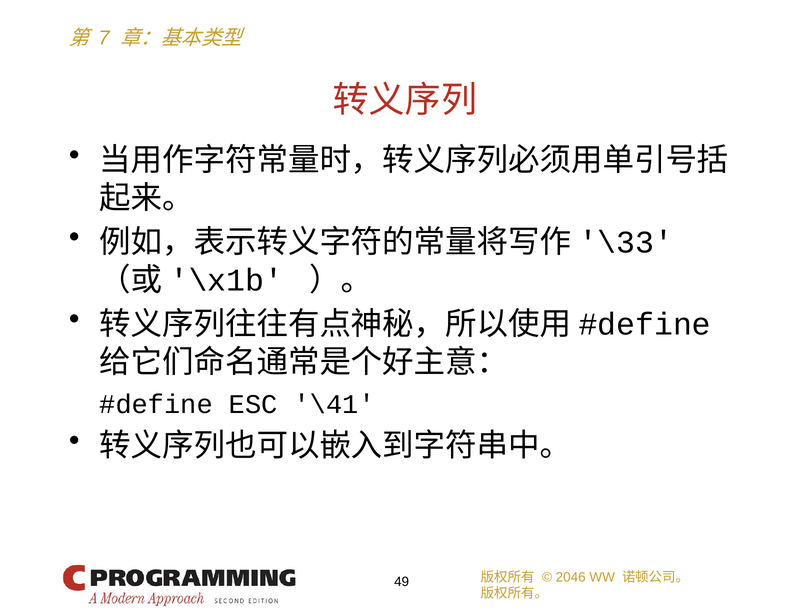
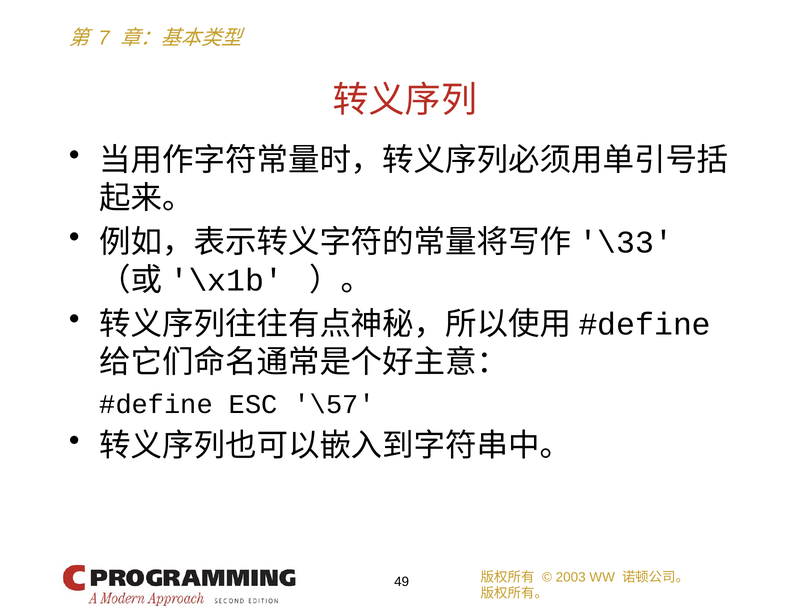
\41: \41 -> \57 (334, 404)
2046: 2046 -> 2003 (571, 577)
